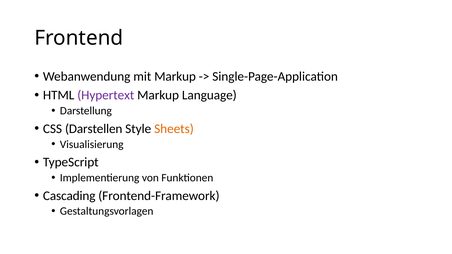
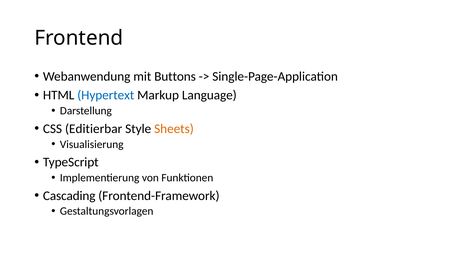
mit Markup: Markup -> Buttons (175, 76)
Hypertext colour: purple -> blue (106, 95)
Darstellen: Darstellen -> Editierbar (94, 129)
